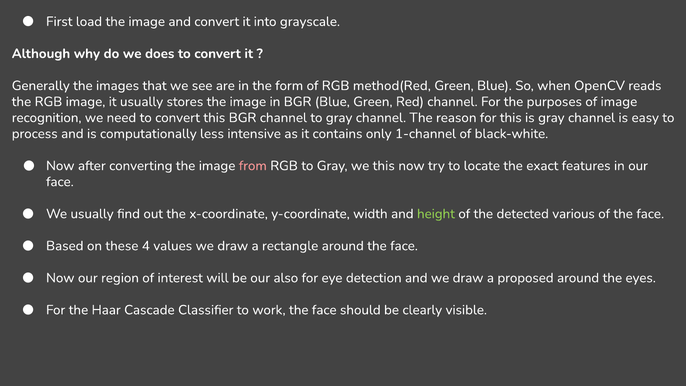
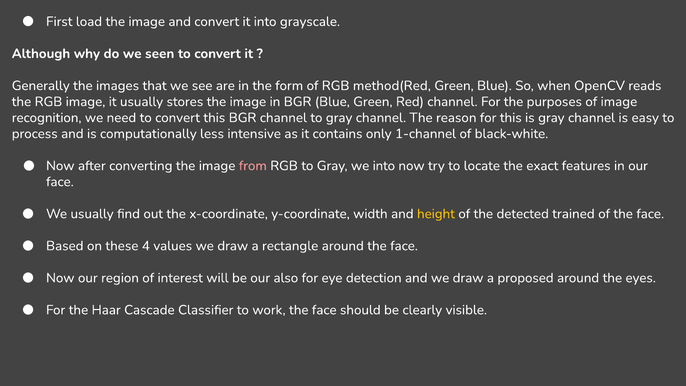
does: does -> seen (160, 54)
we this: this -> into (384, 166)
height colour: light green -> yellow (436, 214)
various: various -> trained (573, 214)
